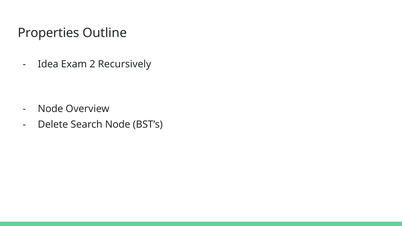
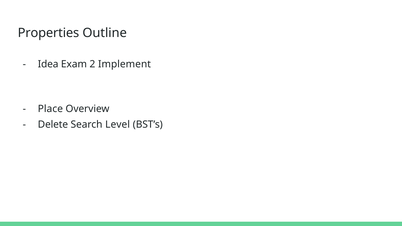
Recursively: Recursively -> Implement (124, 64)
Node: Node -> Place (50, 109)
Search Node: Node -> Level (118, 125)
